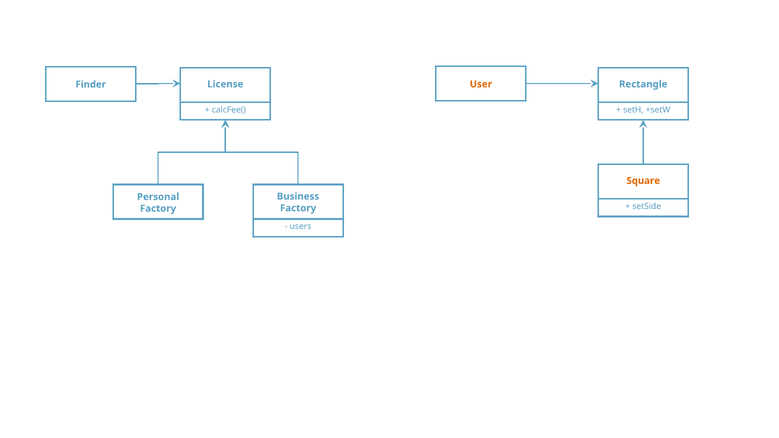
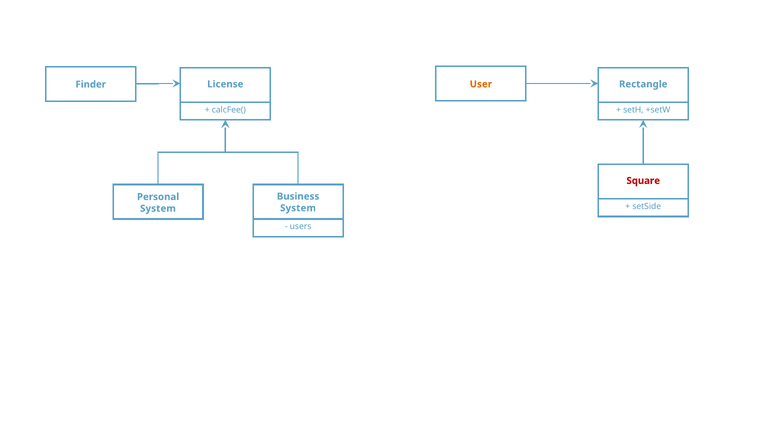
Square colour: orange -> red (643, 181)
Factory: Factory -> System (298, 208)
Factory: Factory -> System (158, 209)
